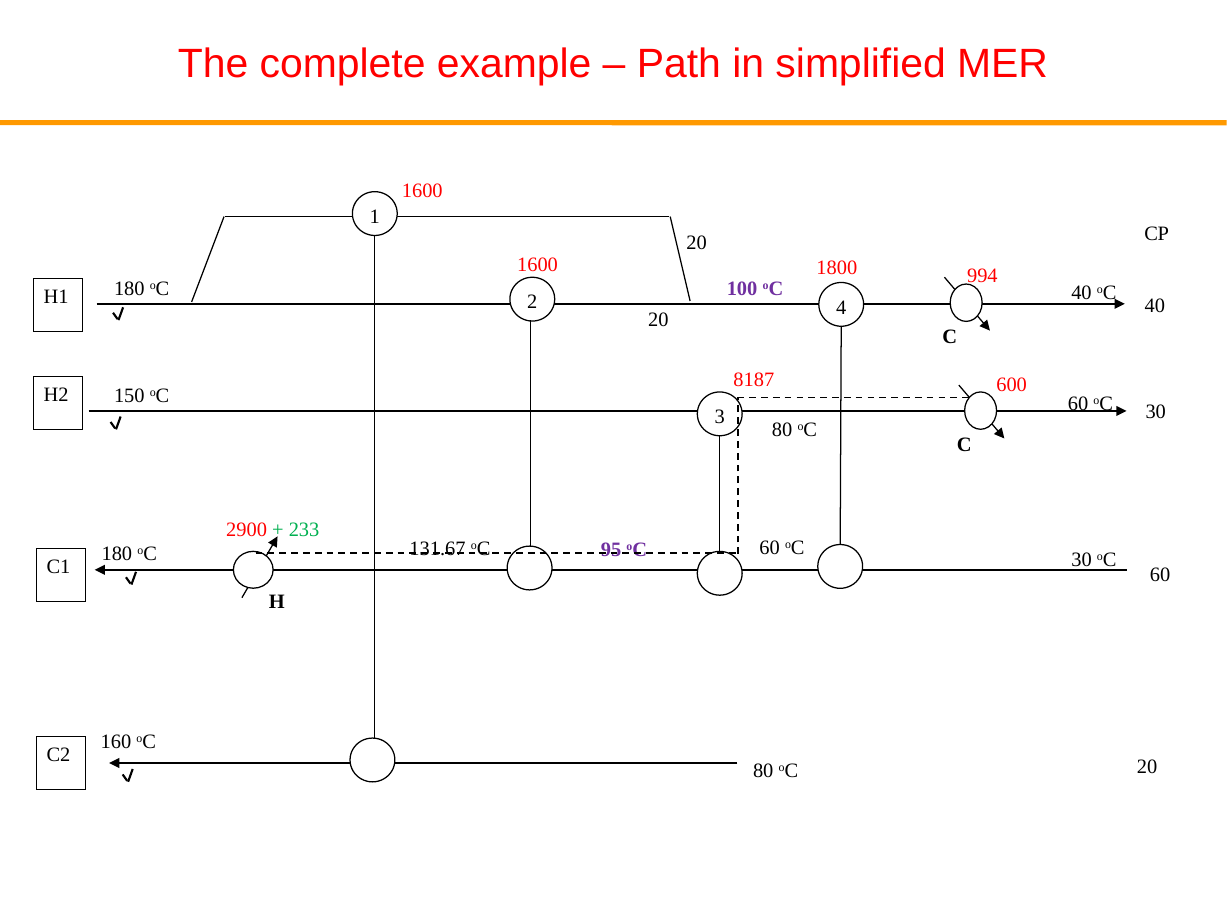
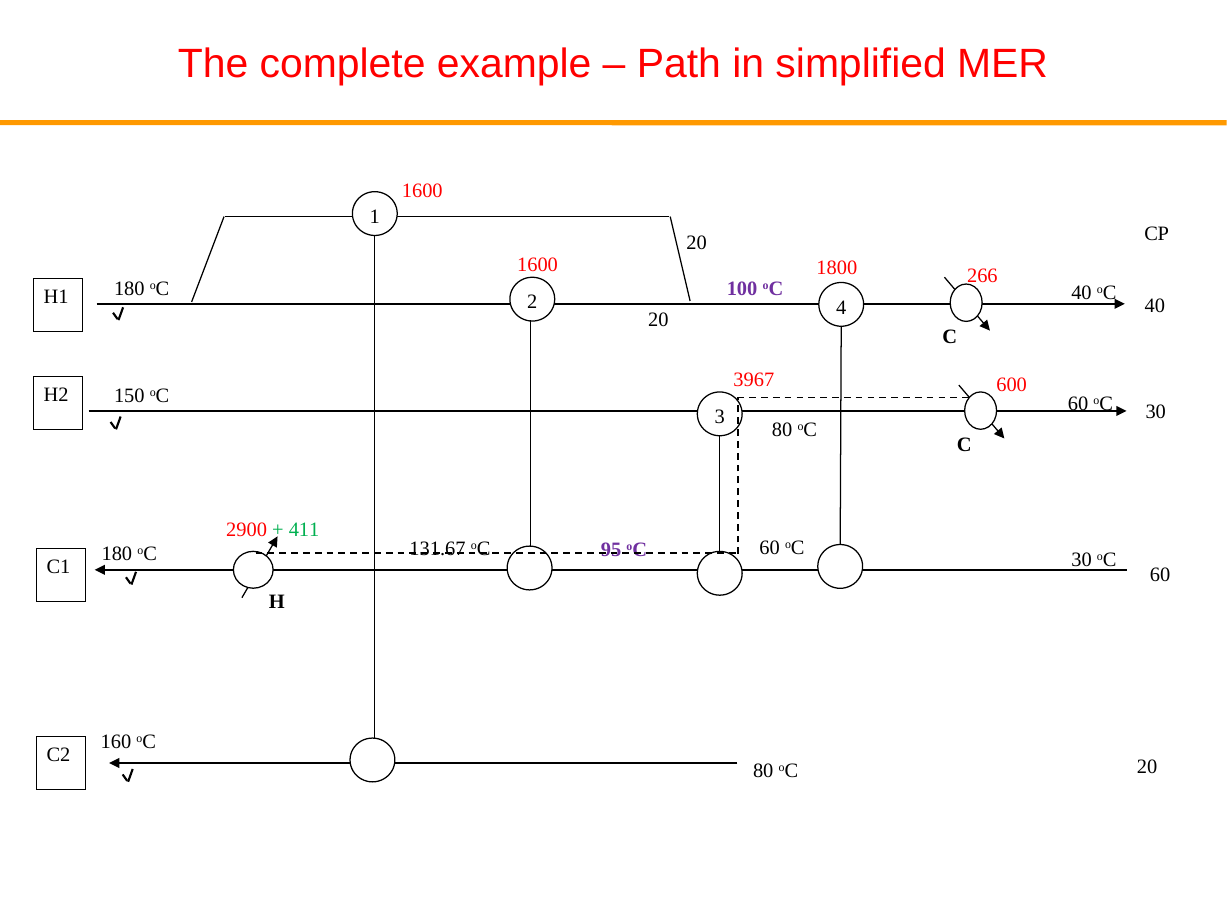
994: 994 -> 266 (982, 276)
8187: 8187 -> 3967 (754, 380)
233: 233 -> 411 (304, 529)
